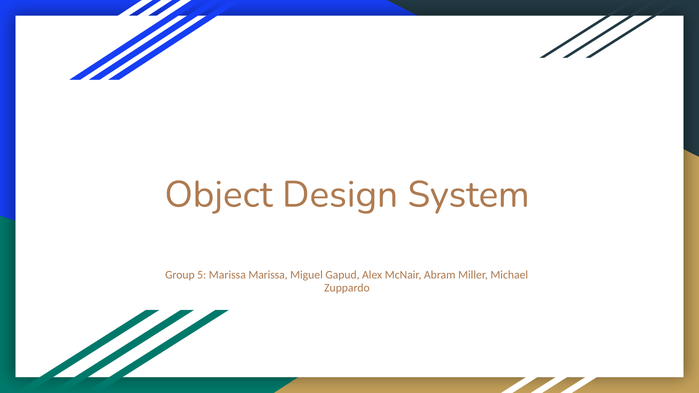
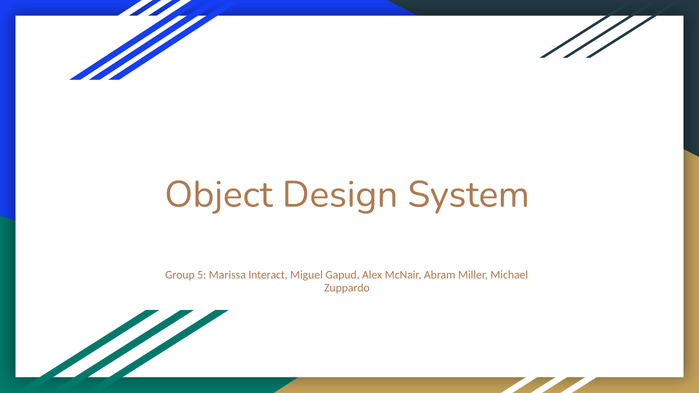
Marissa Marissa: Marissa -> Interact (268, 275)
